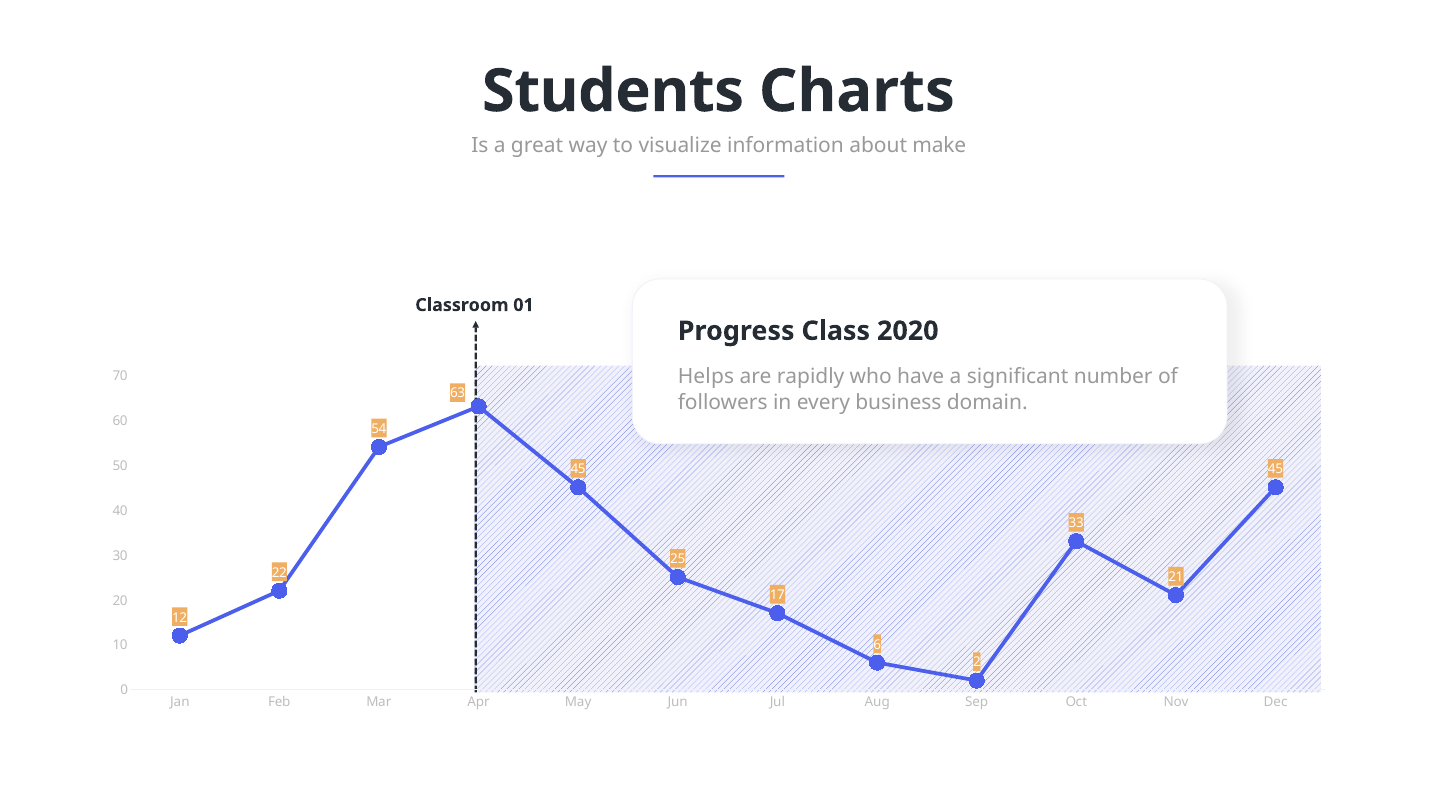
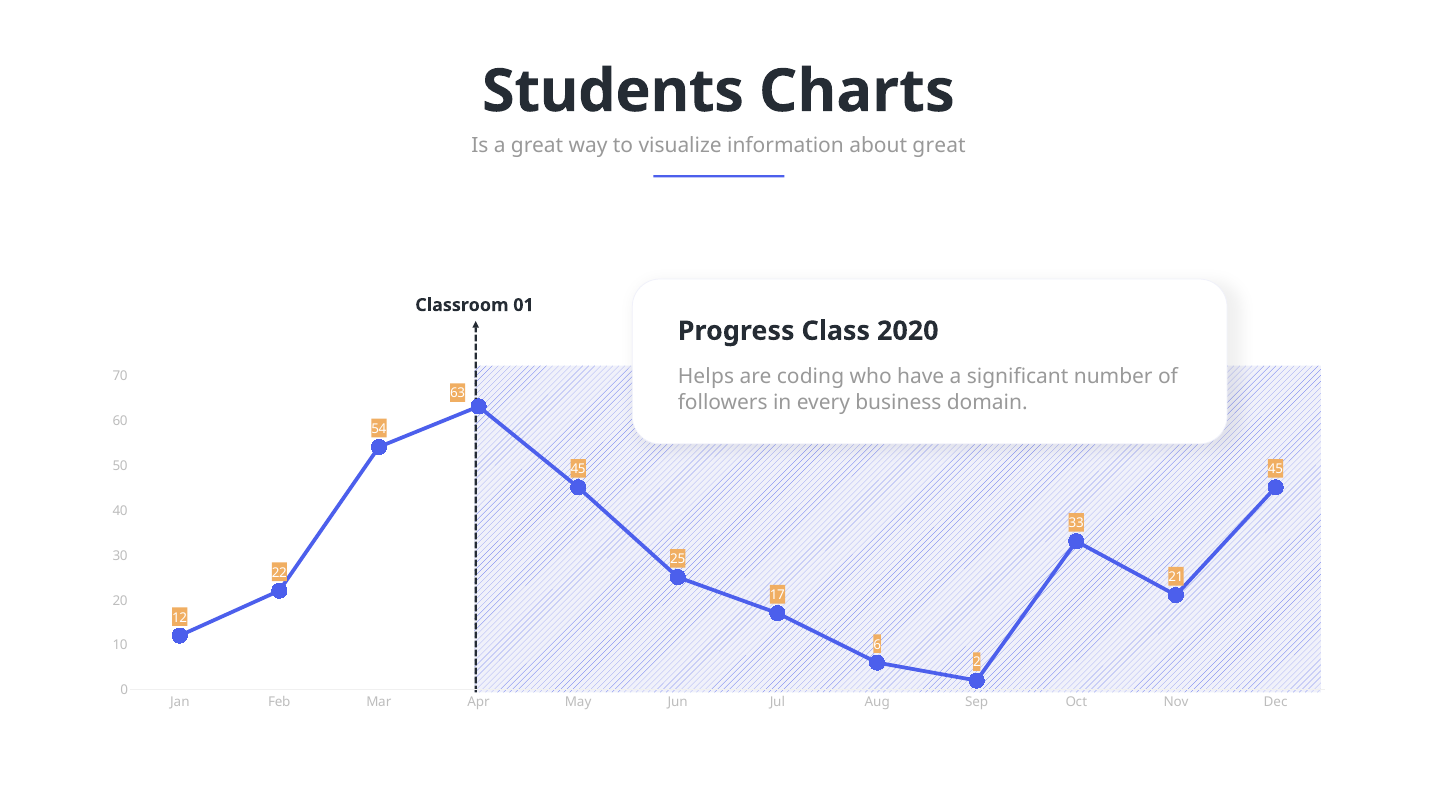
about make: make -> great (939, 145)
rapidly: rapidly -> coding (811, 377)
